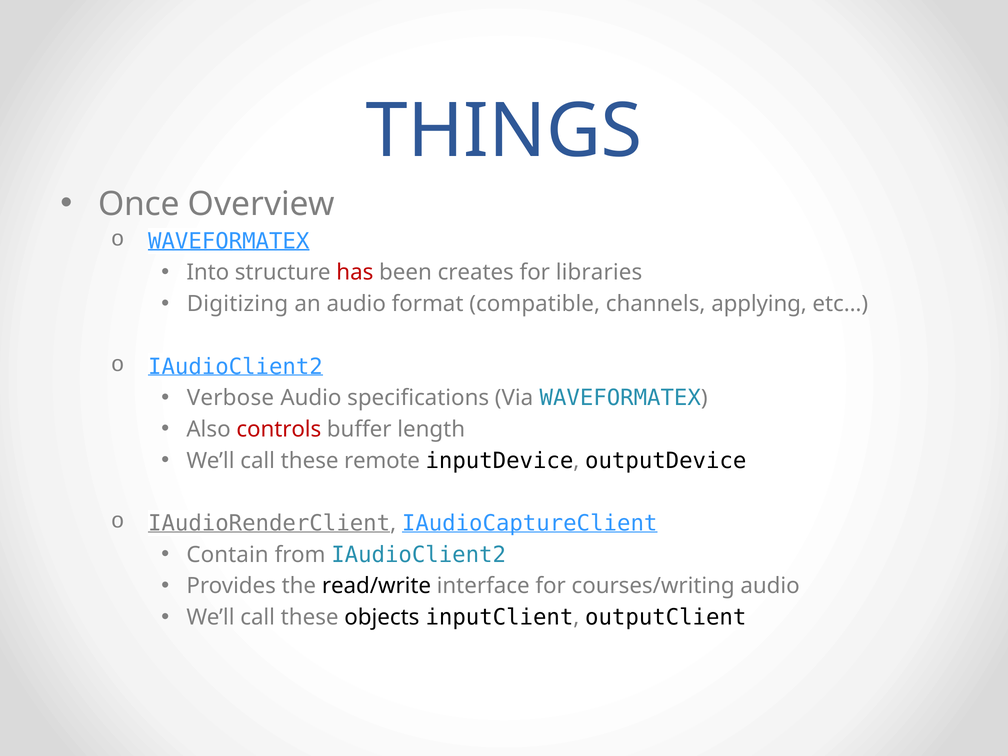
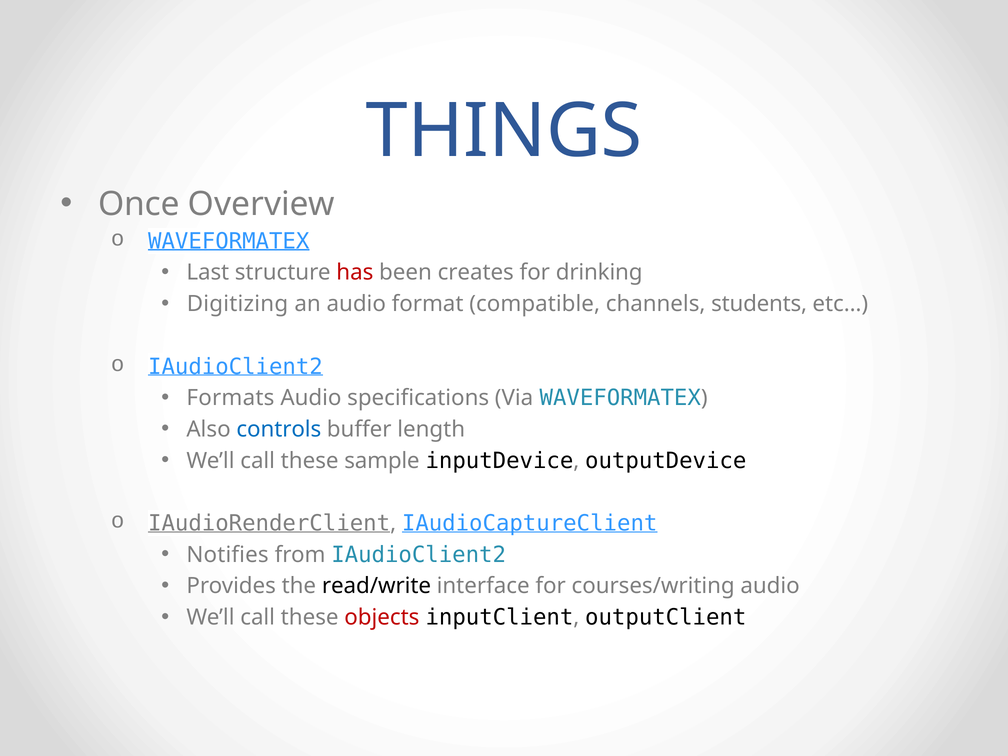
Into: Into -> Last (208, 273)
libraries: libraries -> drinking (599, 273)
applying: applying -> students (759, 304)
Verbose: Verbose -> Formats (230, 398)
controls colour: red -> blue (279, 429)
remote: remote -> sample (382, 461)
Contain: Contain -> Notifies (228, 555)
objects colour: black -> red (382, 617)
